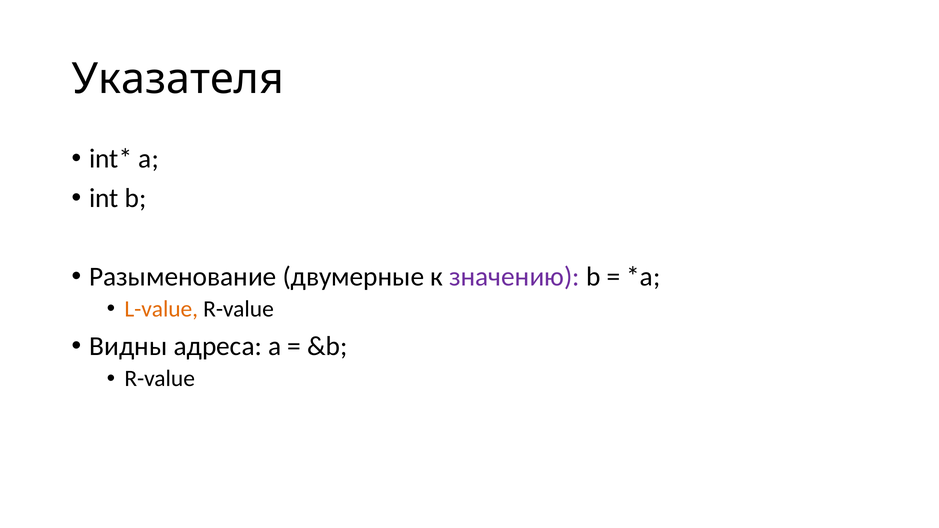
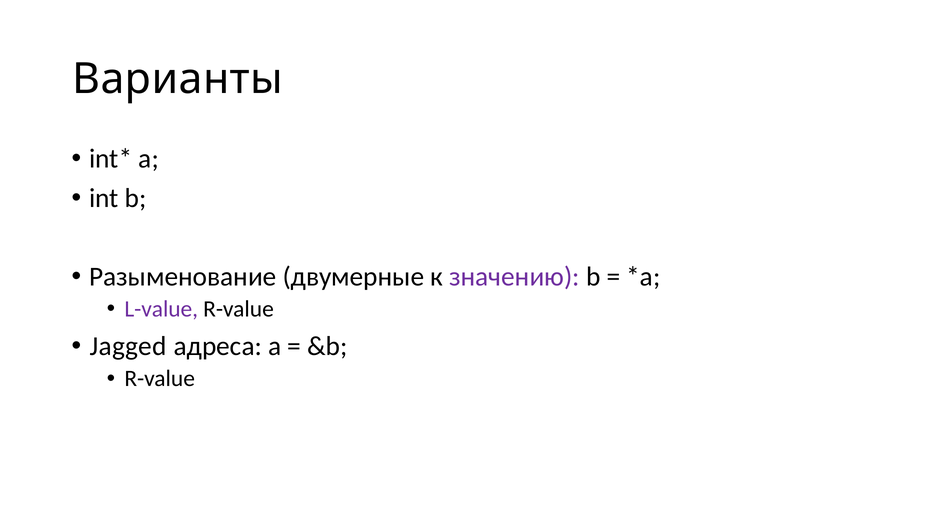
Указателя: Указателя -> Варианты (178, 79)
L-value colour: orange -> purple (161, 309)
Видны: Видны -> Jagged (128, 346)
